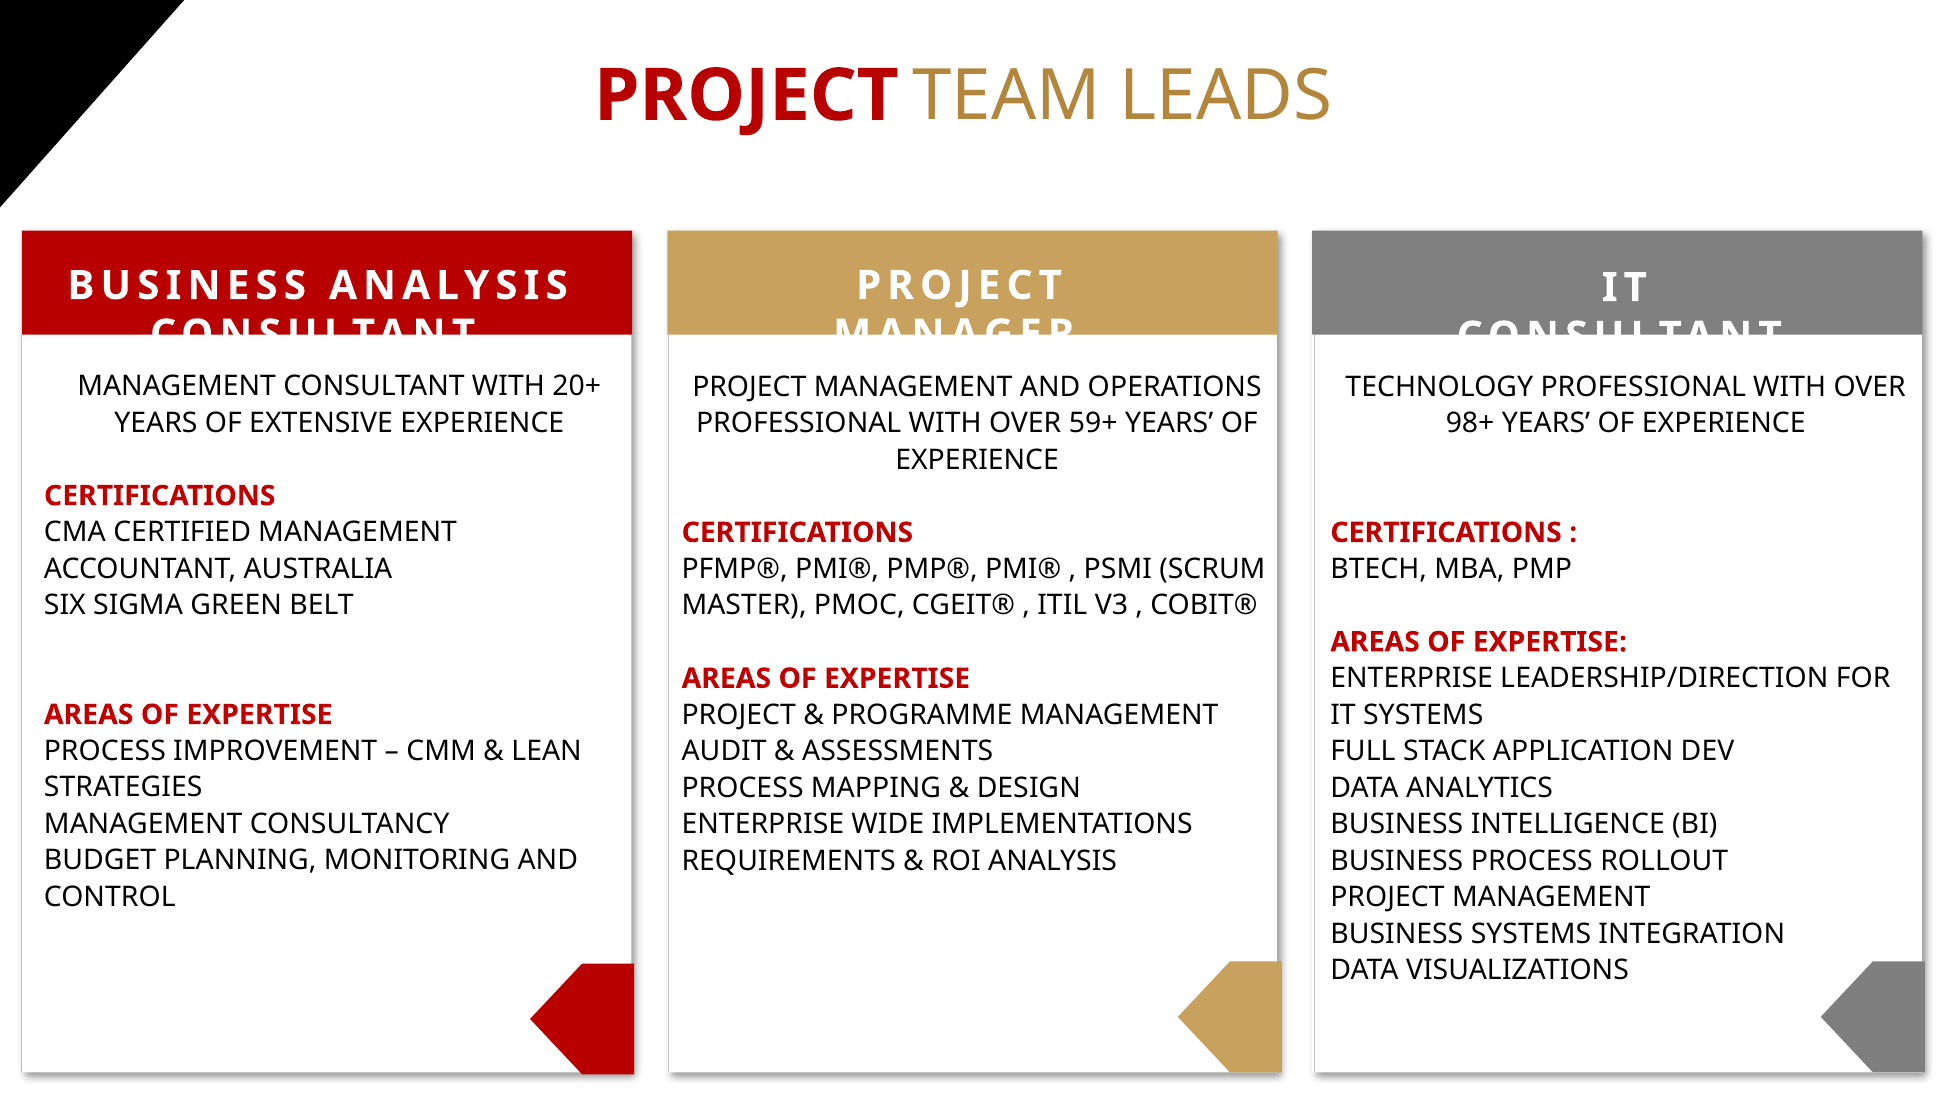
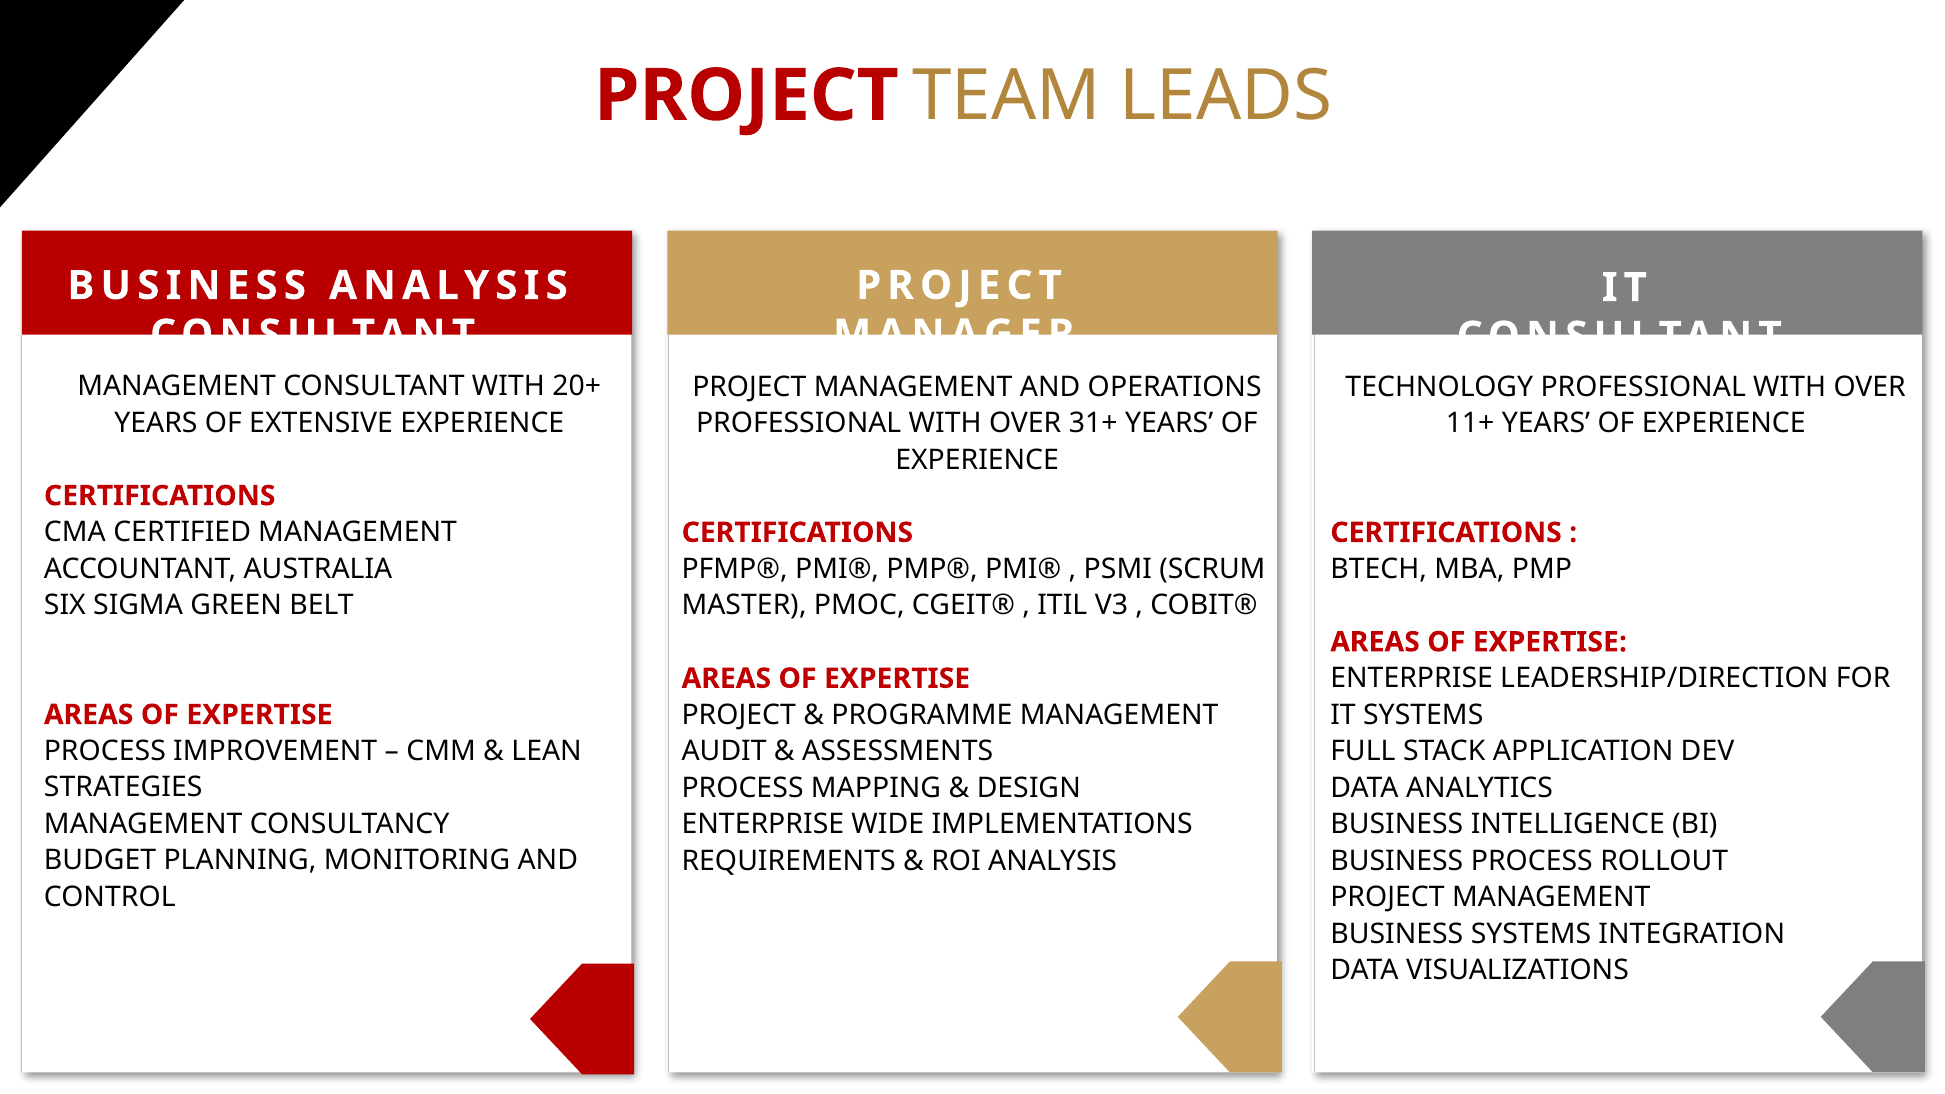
59+: 59+ -> 31+ (1093, 423)
98+: 98+ -> 11+ (1470, 423)
